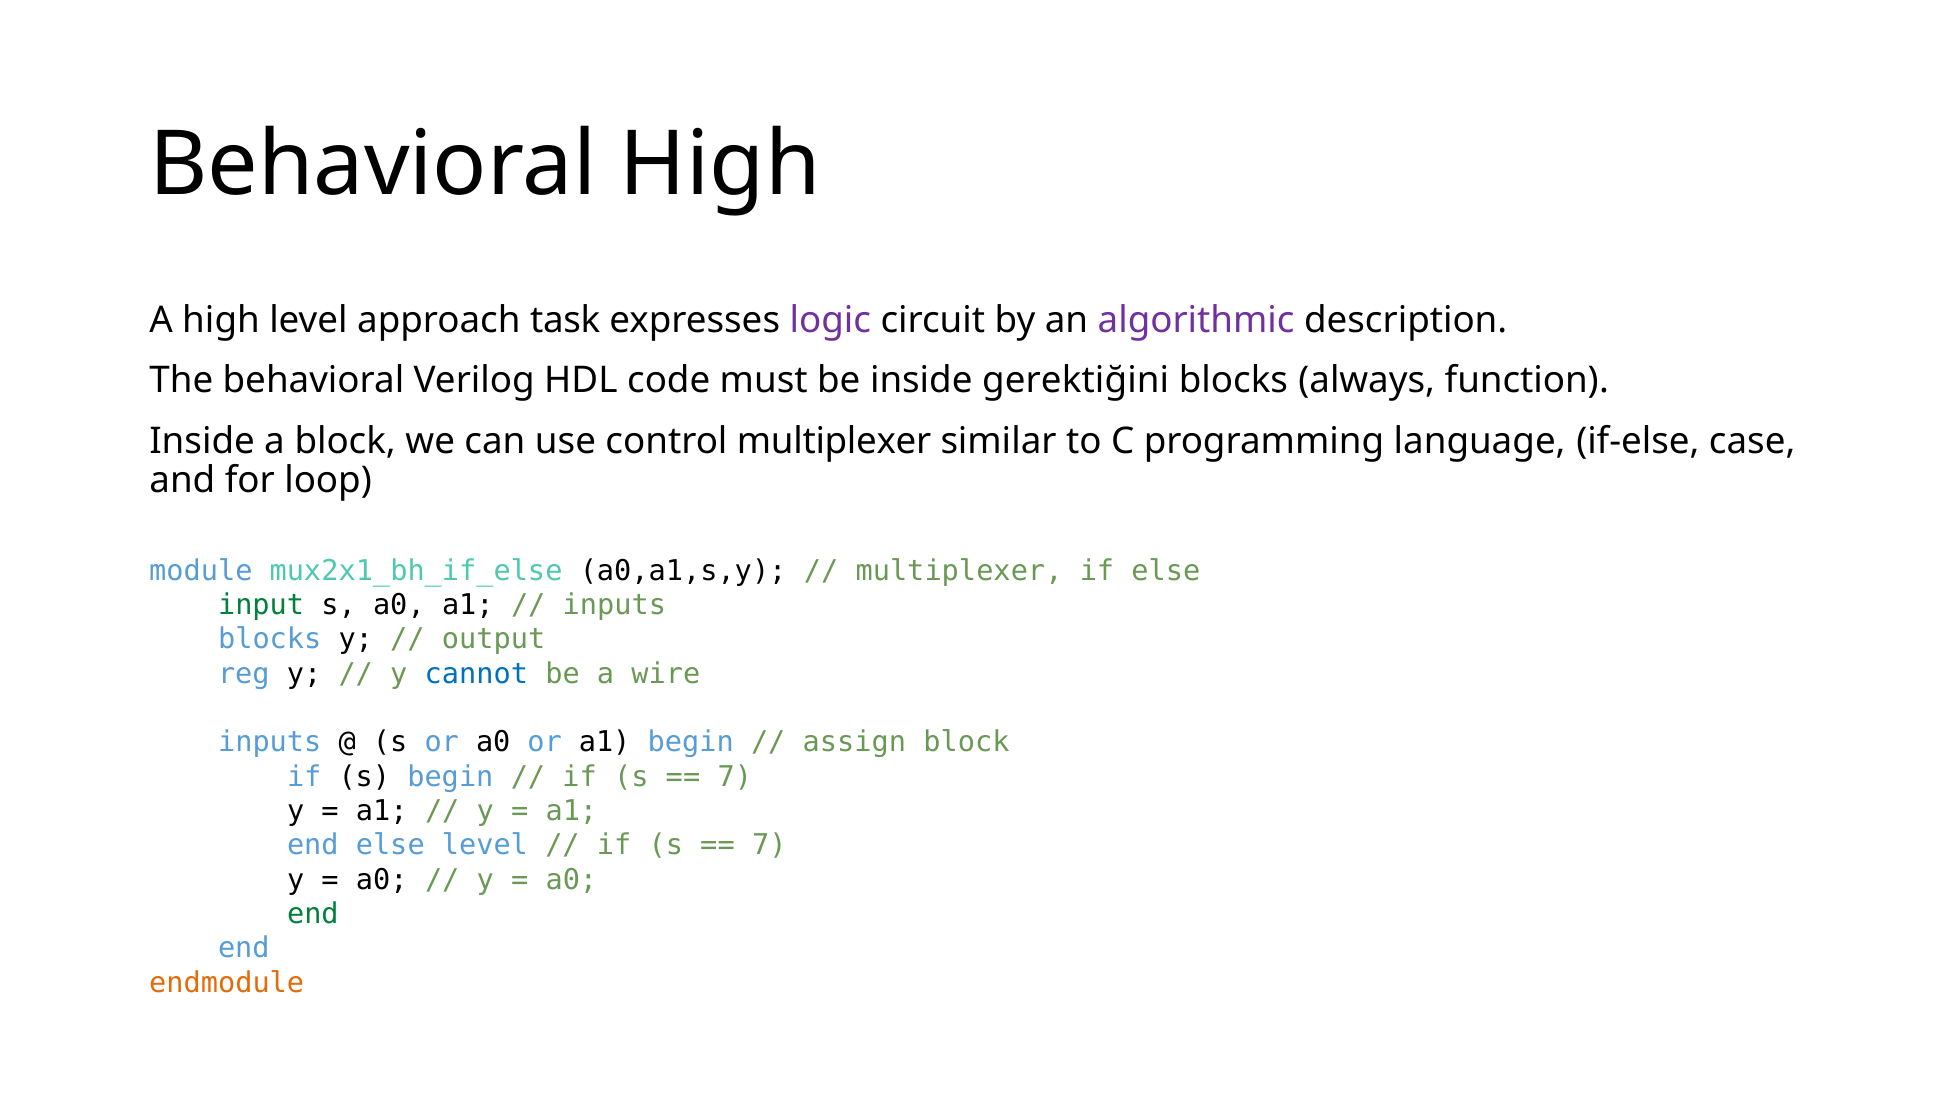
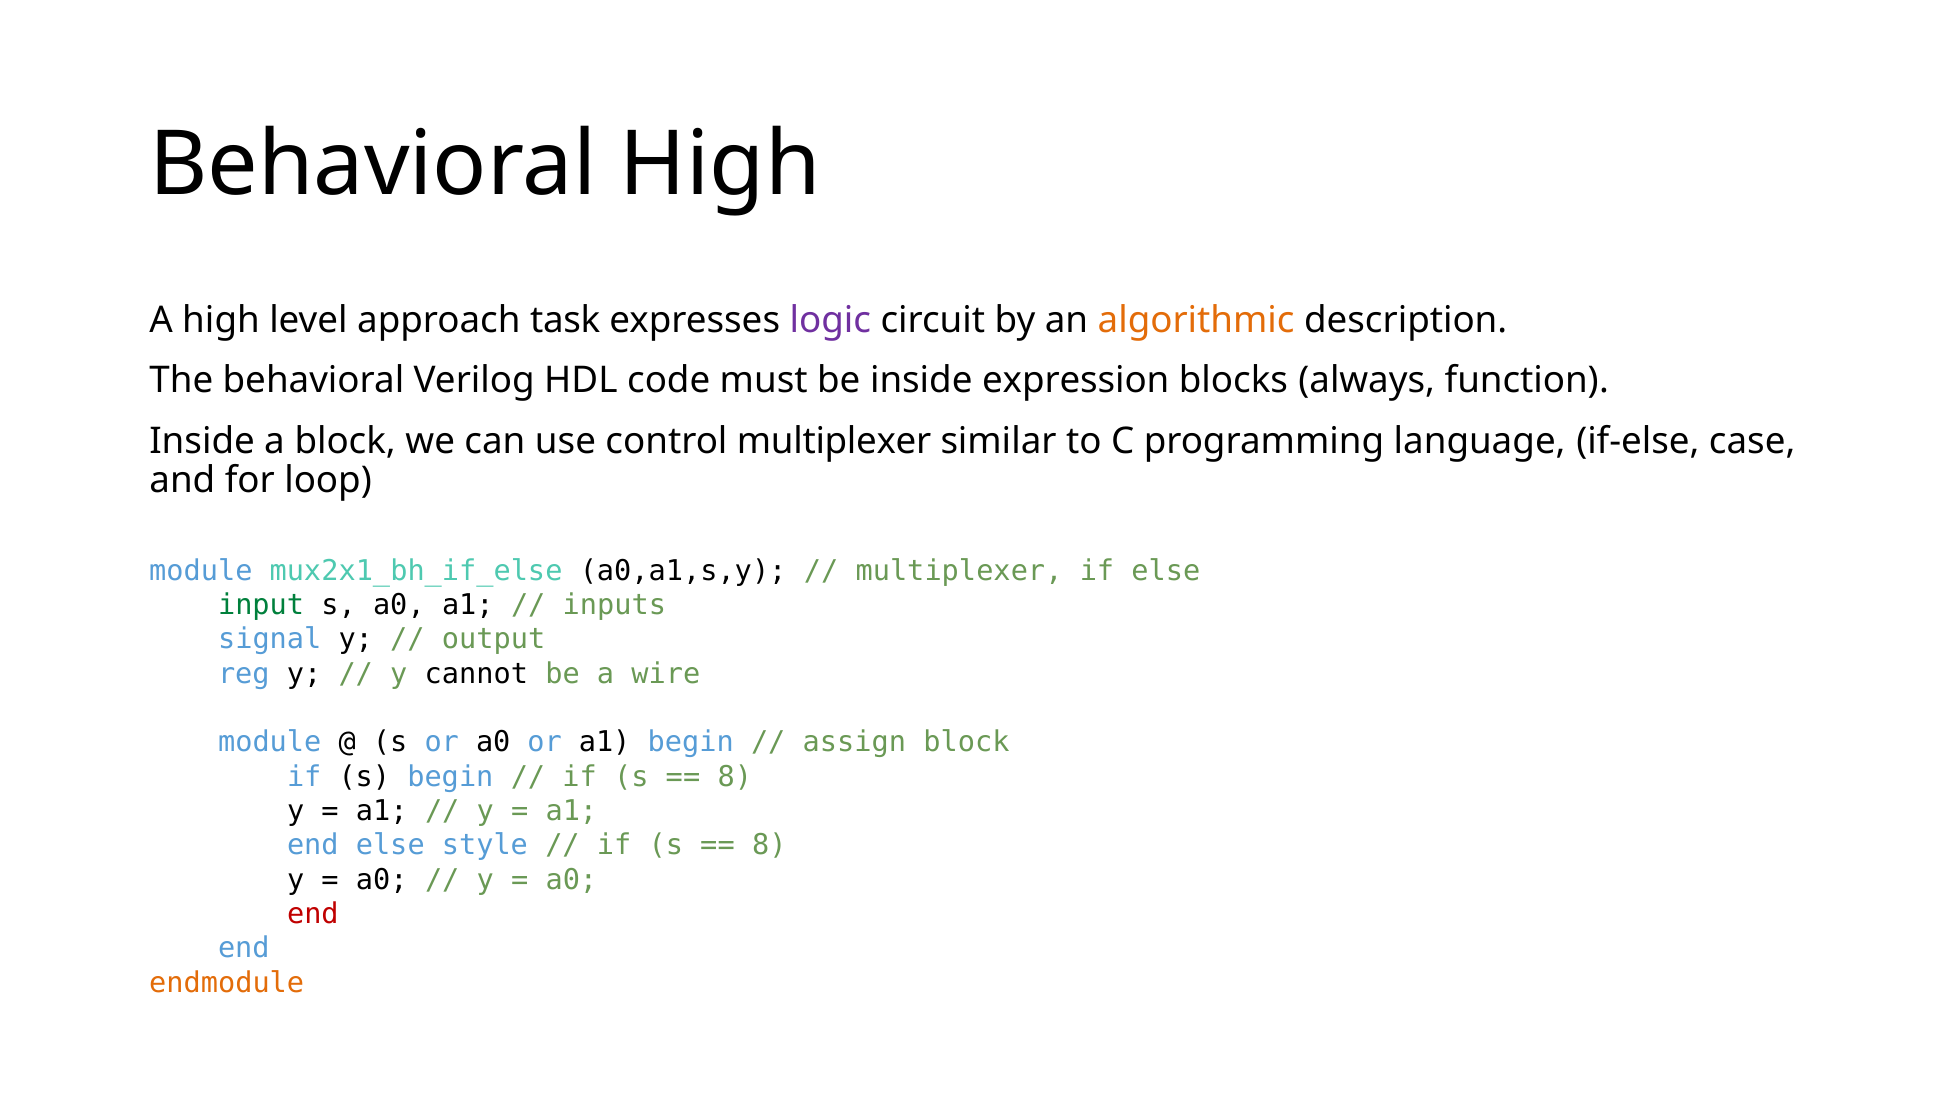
algorithmic colour: purple -> orange (1196, 320)
gerektiğini: gerektiğini -> expression (1076, 381)
blocks: blocks -> signal (270, 639)
cannot colour: blue -> black (476, 673)
inputs: inputs -> module (270, 742)
7: 7 -> 8 (735, 776)
else level: level -> style (485, 845)
7: 7 -> 8 (769, 845)
end colour: green -> red (313, 914)
